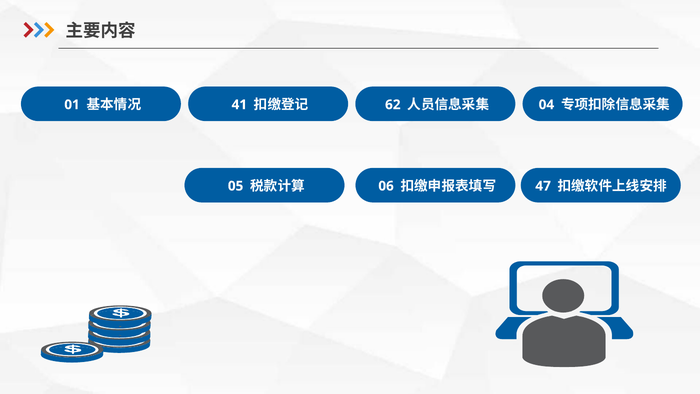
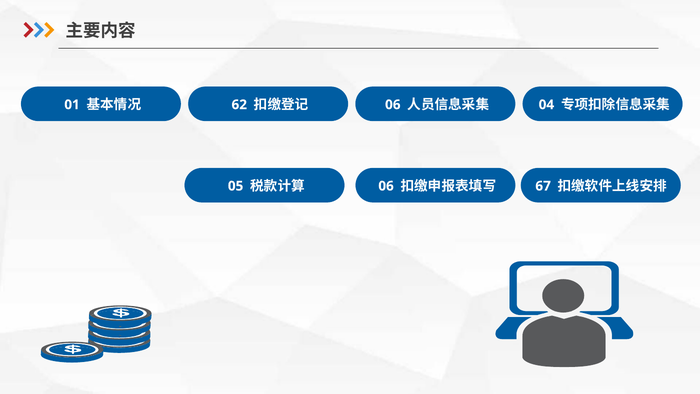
41: 41 -> 62 (239, 105)
62: 62 -> 06 (393, 105)
47: 47 -> 67 (543, 186)
